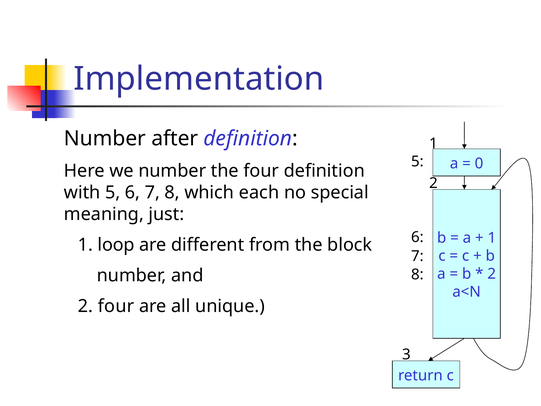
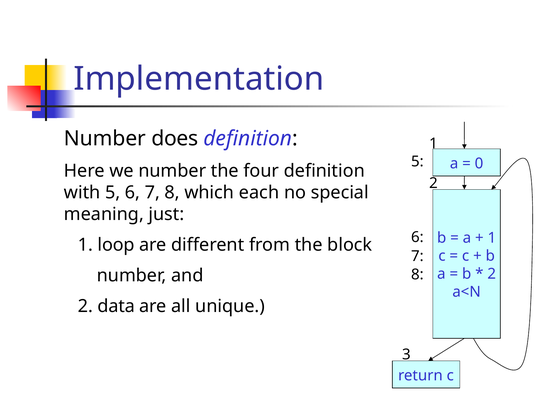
after: after -> does (175, 138)
2 four: four -> data (116, 306)
